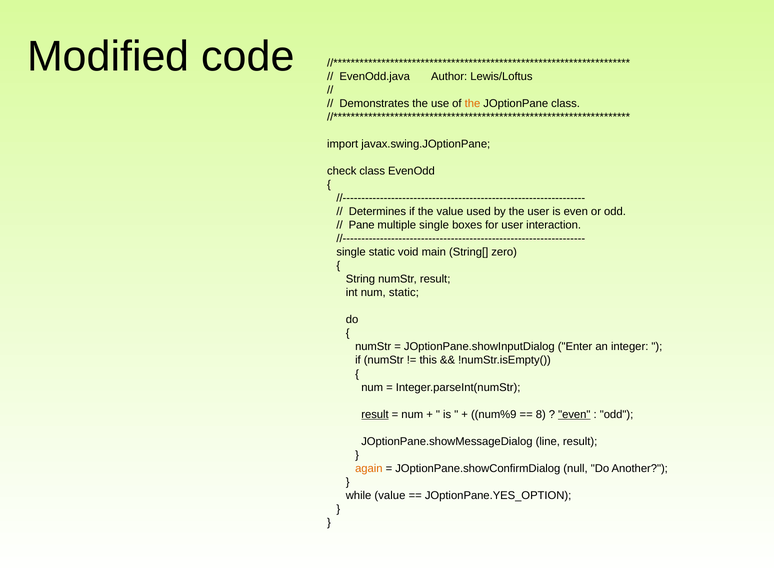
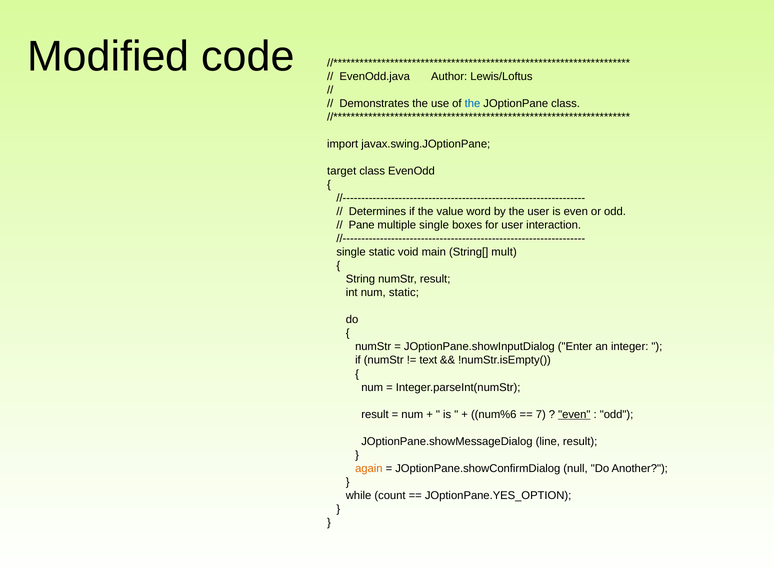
the colour: orange -> blue (472, 104)
check: check -> target (342, 171)
used: used -> word (479, 212)
zero: zero -> mult (504, 252)
this: this -> text (428, 361)
result underline: present -> none (375, 415)
num%9: num%9 -> num%6 (494, 415)
8: 8 -> 7 (541, 415)
while value: value -> count (390, 496)
